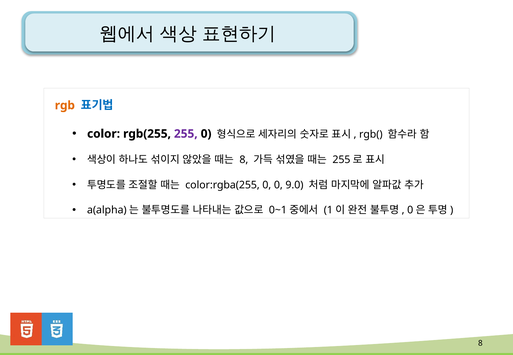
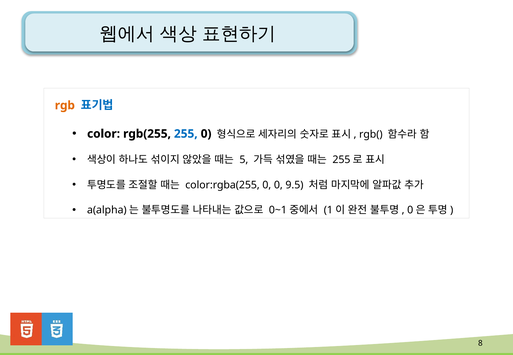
255 colour: purple -> blue (186, 134)
8: 8 -> 5 (244, 160)
9.0: 9.0 -> 9.5 (294, 185)
